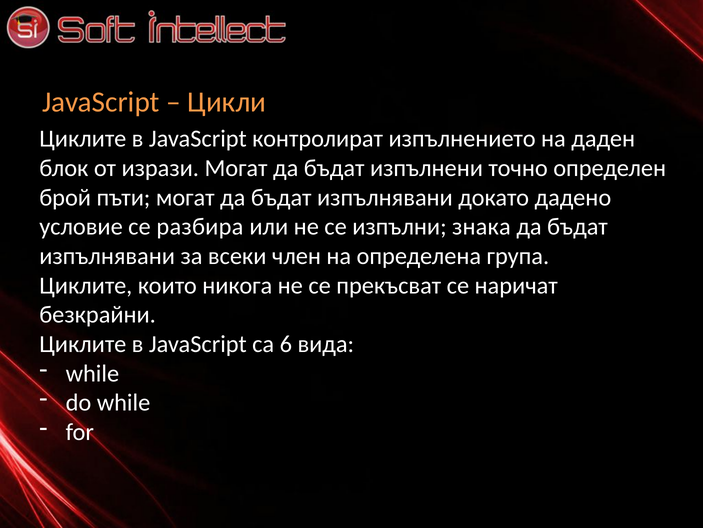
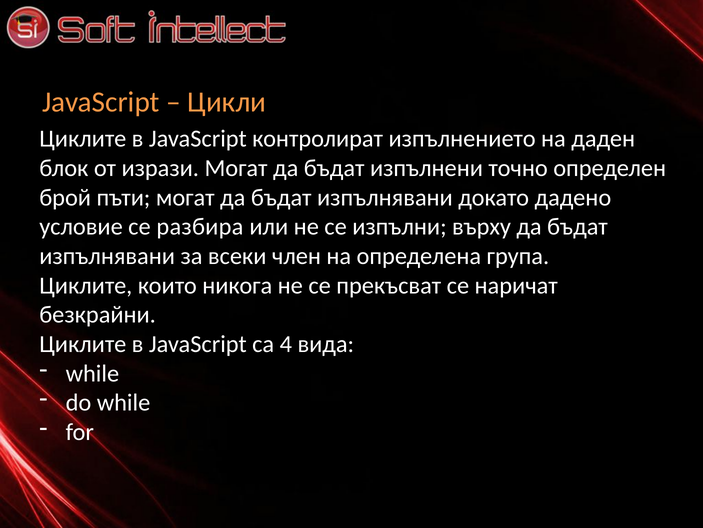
знака: знака -> върху (482, 227)
6: 6 -> 4 (286, 344)
